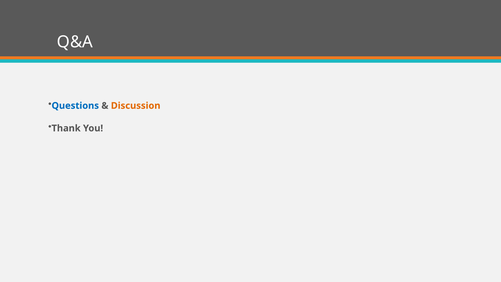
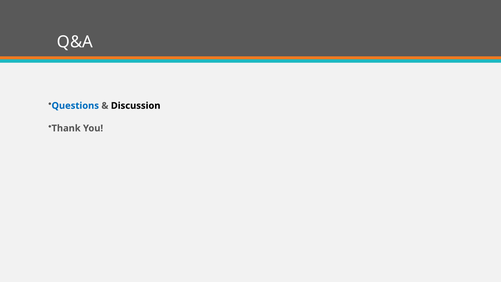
Discussion colour: orange -> black (136, 106)
